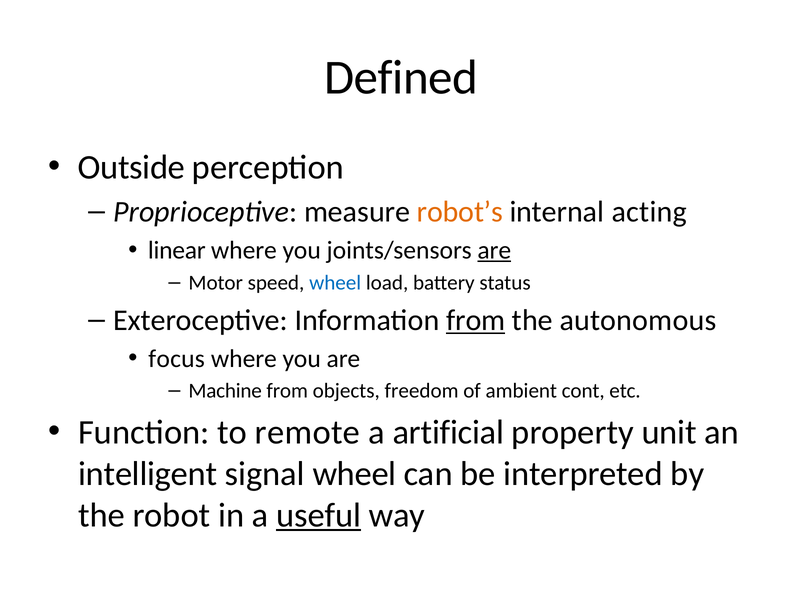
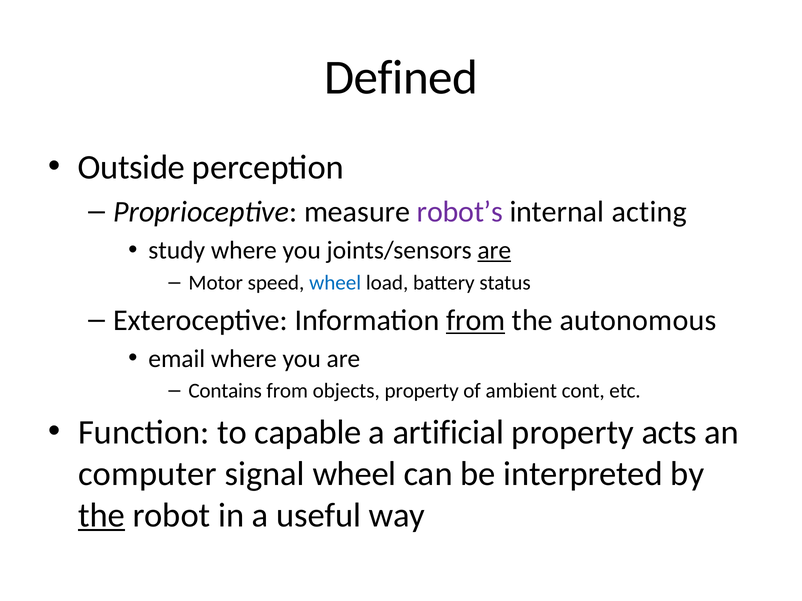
robot’s colour: orange -> purple (460, 212)
linear: linear -> study (177, 251)
focus: focus -> email (177, 359)
Machine: Machine -> Contains (225, 391)
objects freedom: freedom -> property (422, 391)
remote: remote -> capable (308, 433)
unit: unit -> acts (669, 433)
intelligent: intelligent -> computer (147, 474)
the underline: none -> present (102, 516)
useful underline: present -> none (319, 516)
